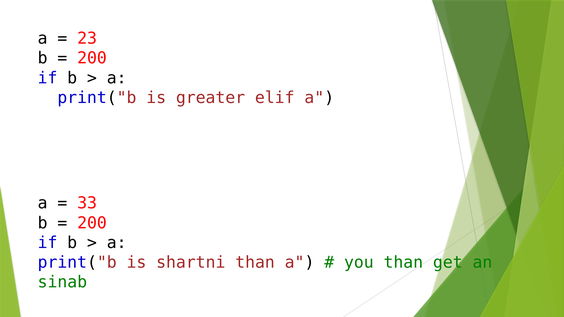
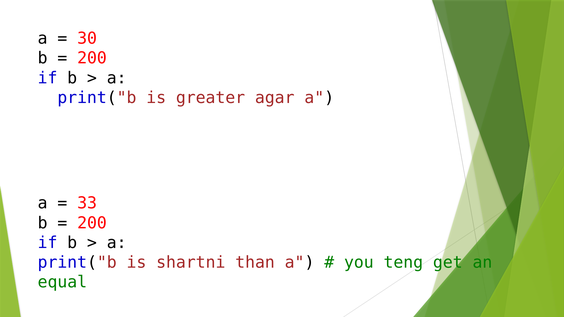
23: 23 -> 30 (87, 38)
elif: elif -> agar (275, 98)
you than: than -> teng (403, 263)
sinab: sinab -> equal (62, 282)
